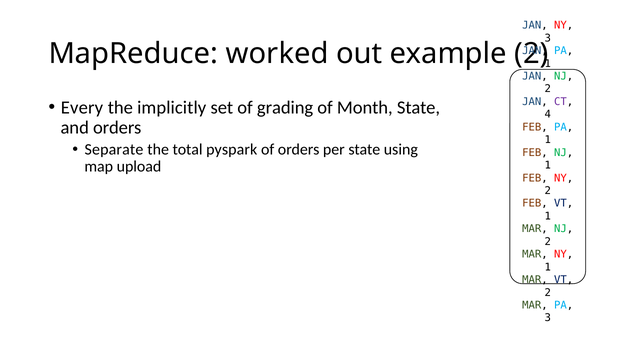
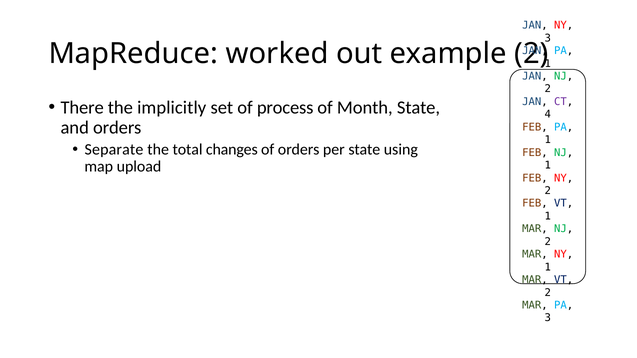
Every: Every -> There (82, 108)
grading: grading -> process (285, 108)
pyspark: pyspark -> changes (232, 150)
